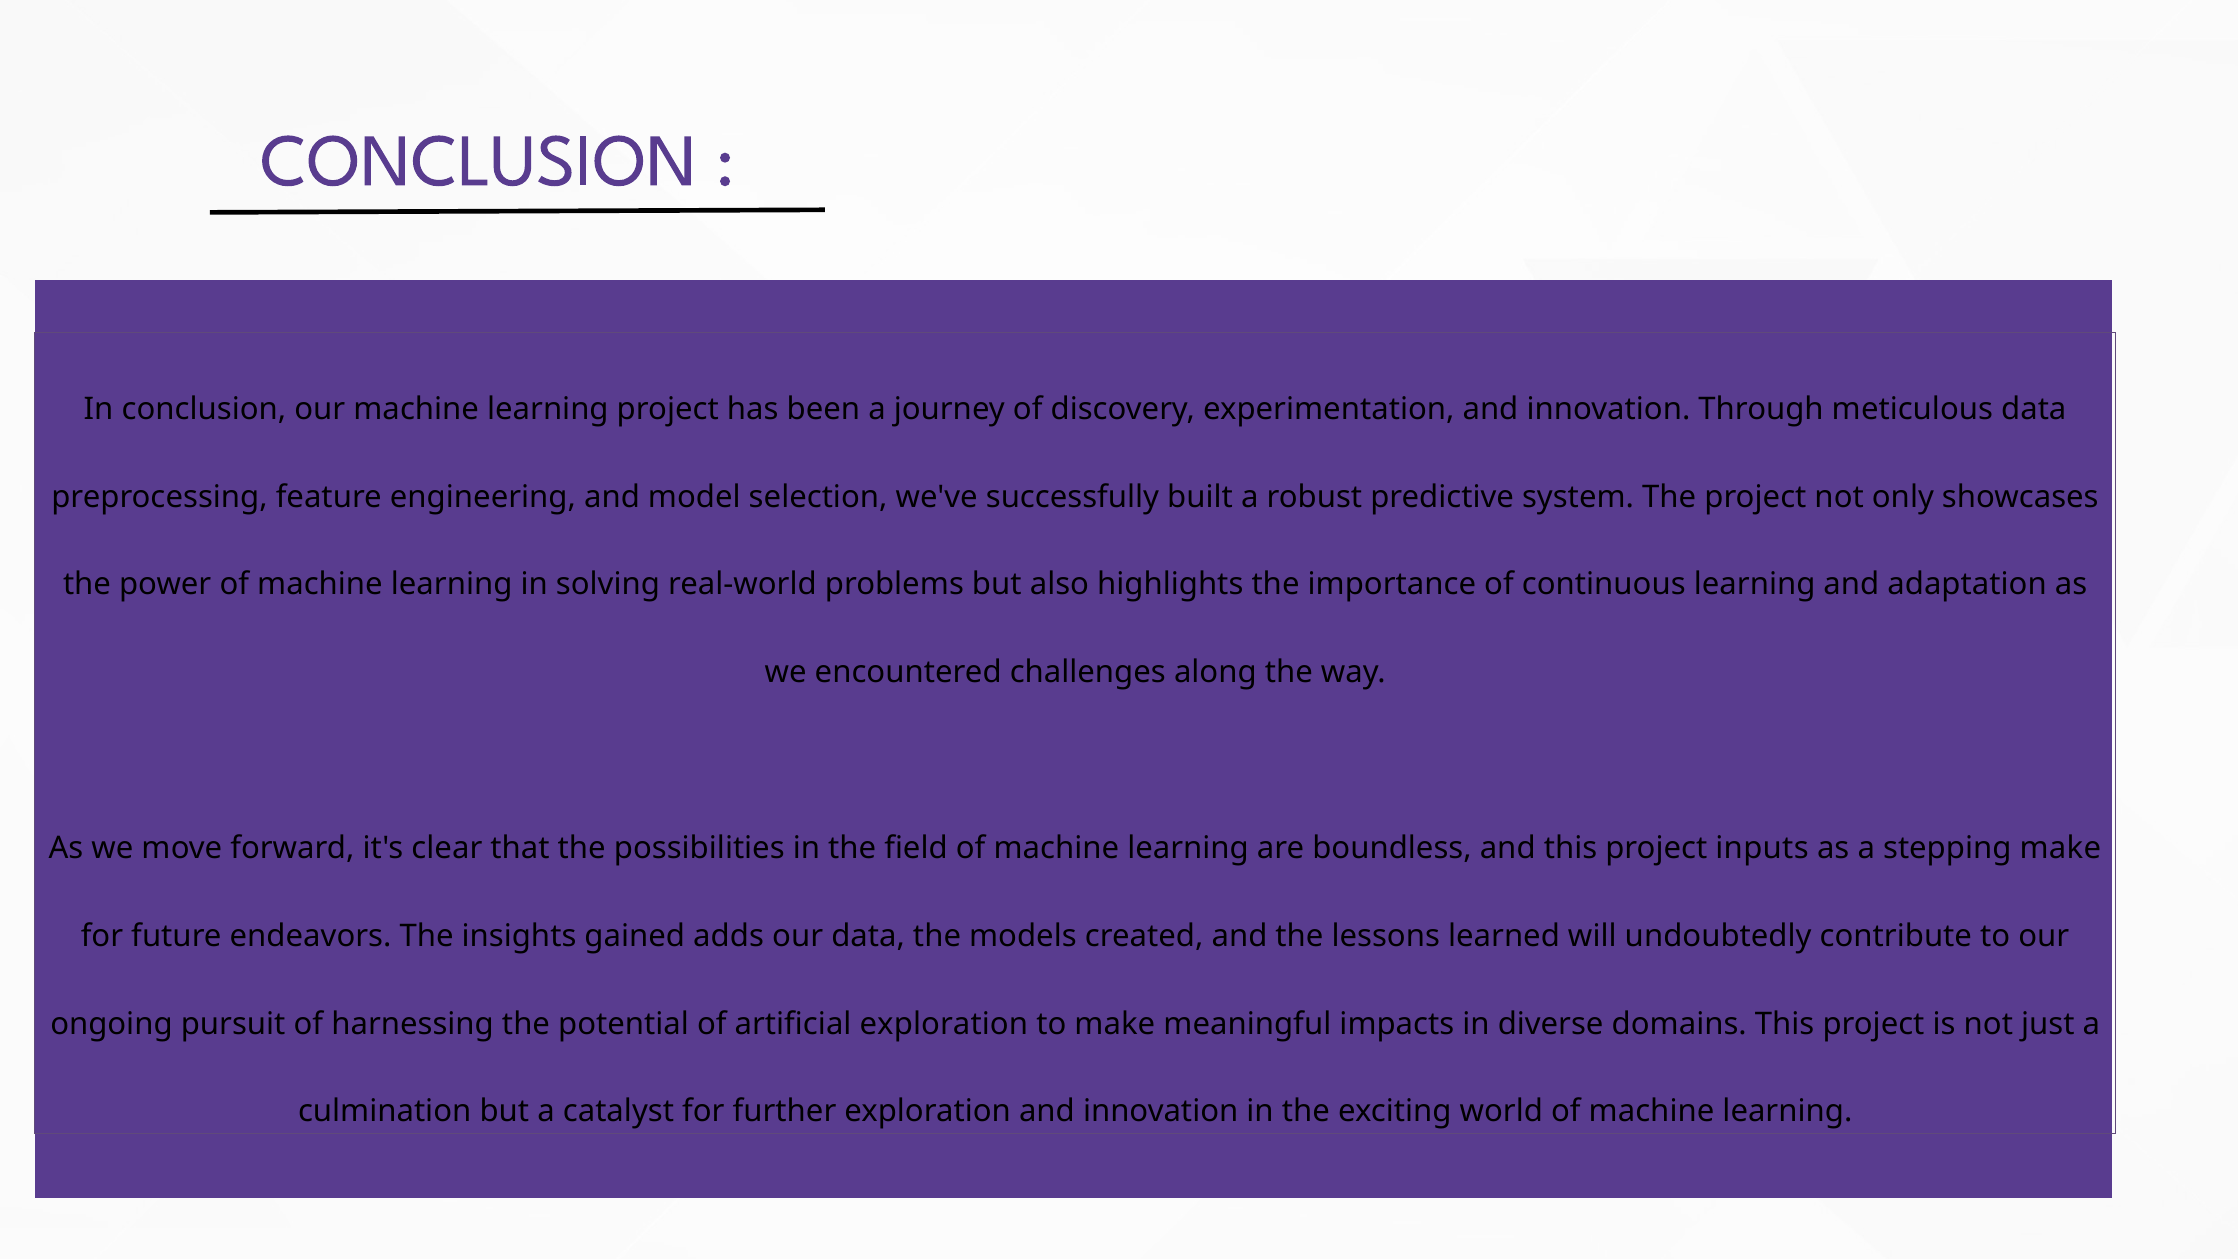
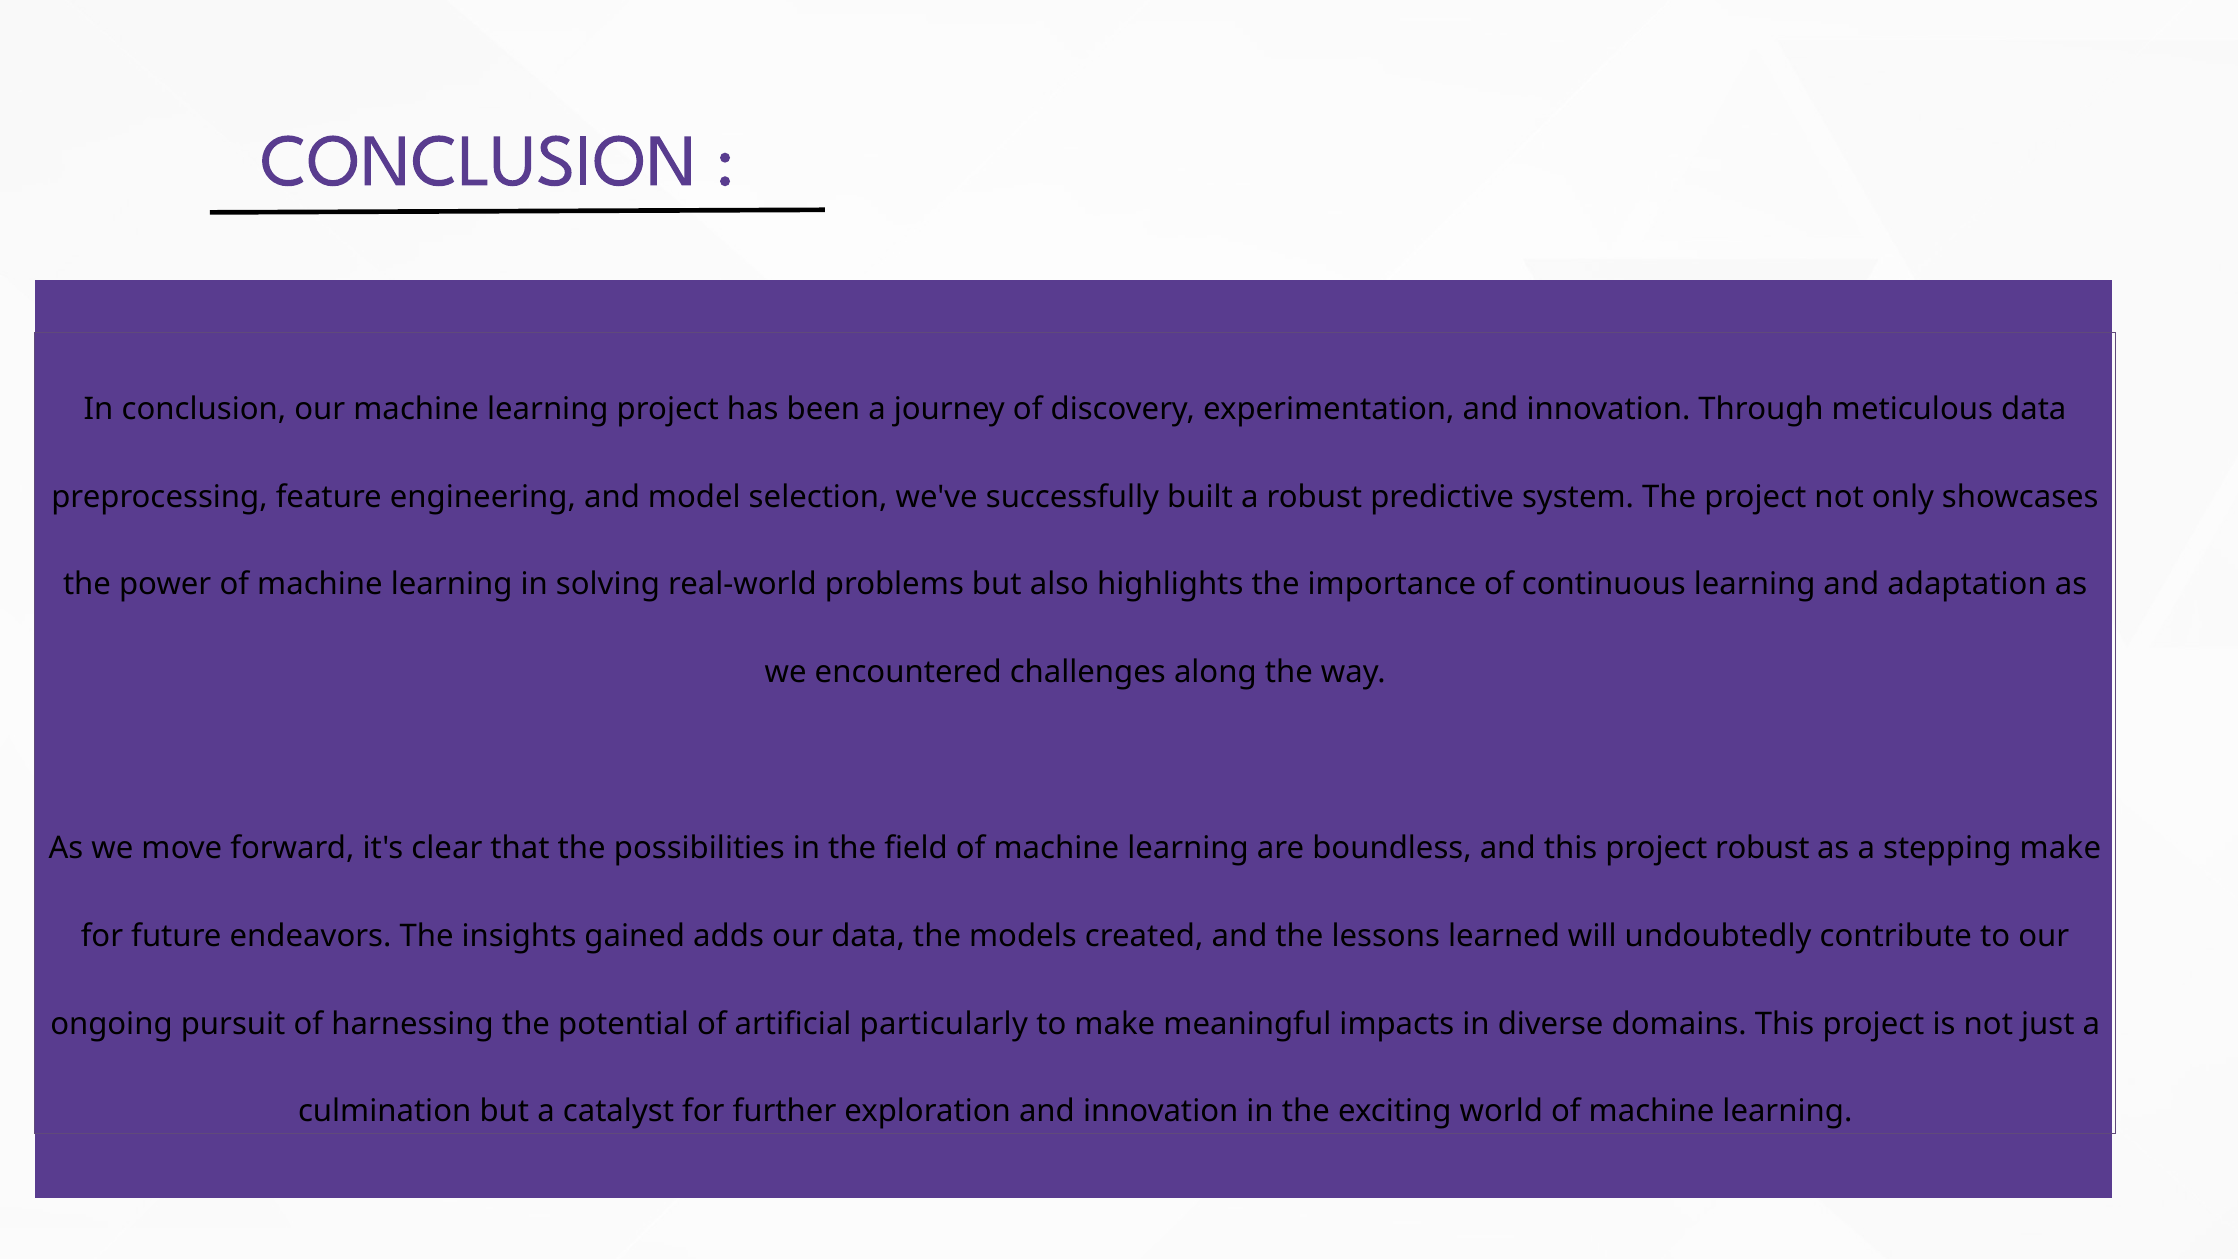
project inputs: inputs -> robust (1762, 848)
artificial exploration: exploration -> particularly (944, 1024)
